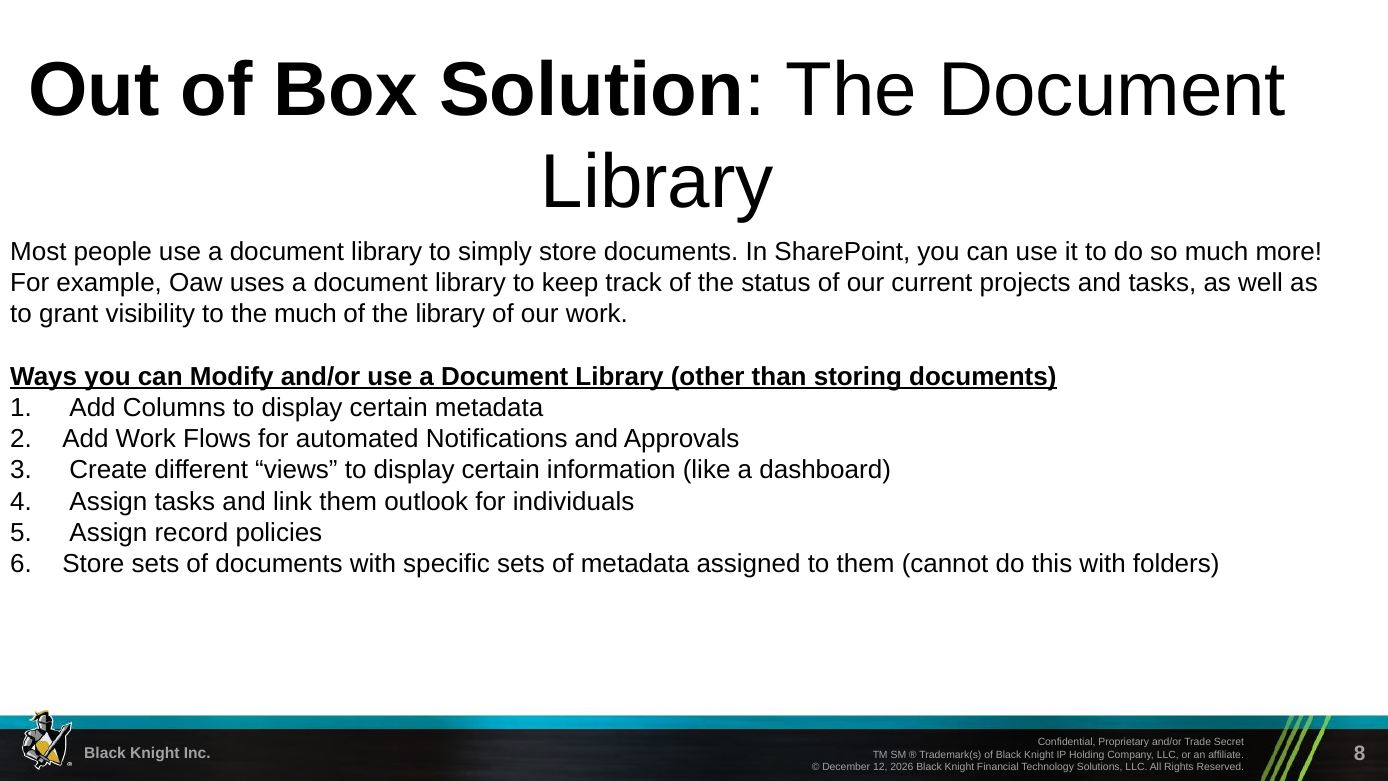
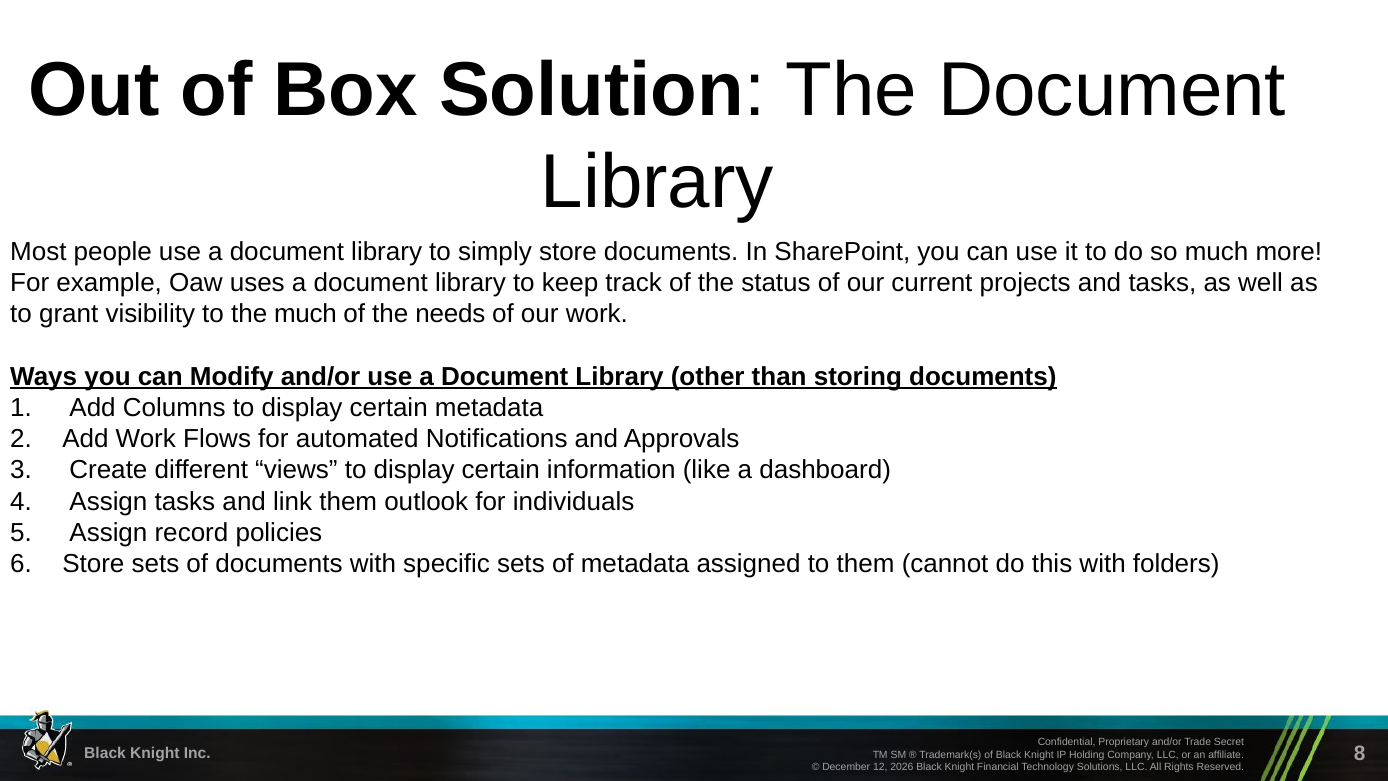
the library: library -> needs (450, 314)
